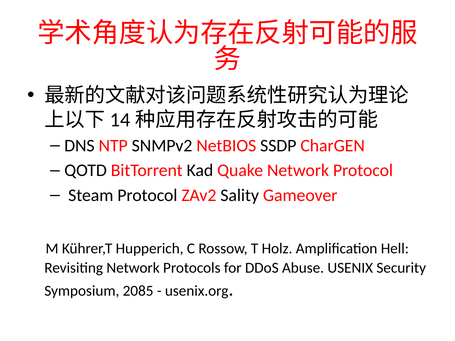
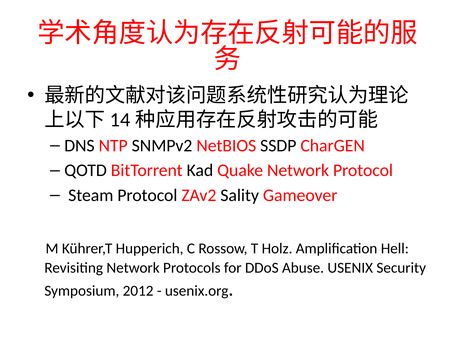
2085: 2085 -> 2012 (138, 291)
